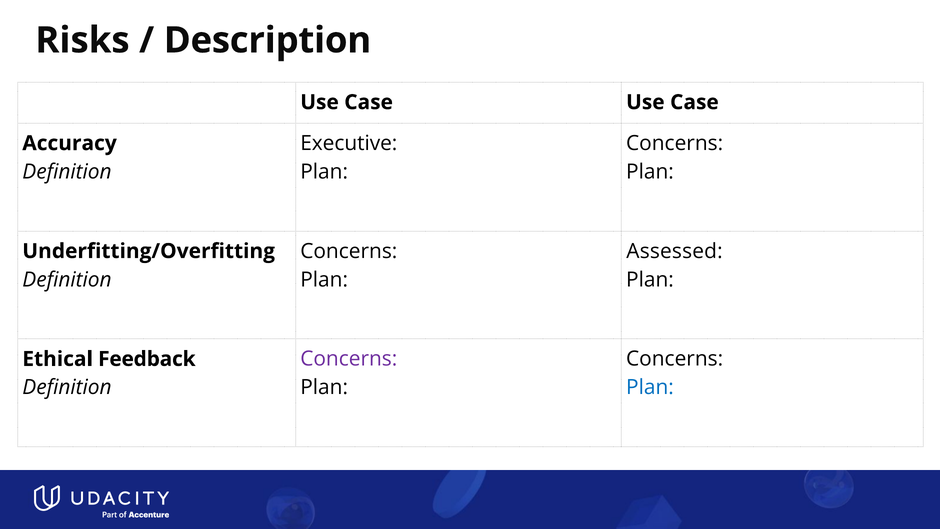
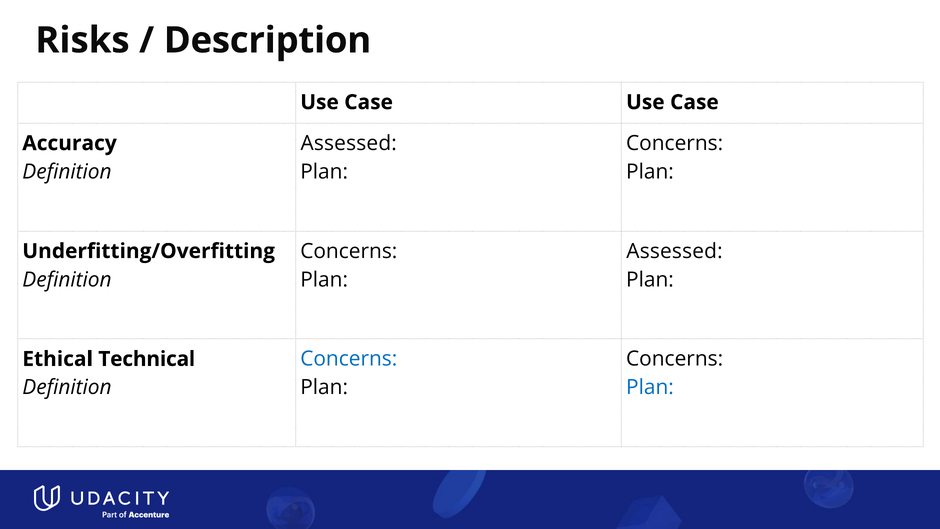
Executive: Executive -> Assessed (349, 143)
Feedback: Feedback -> Technical (147, 359)
Concerns colour: purple -> blue (349, 359)
